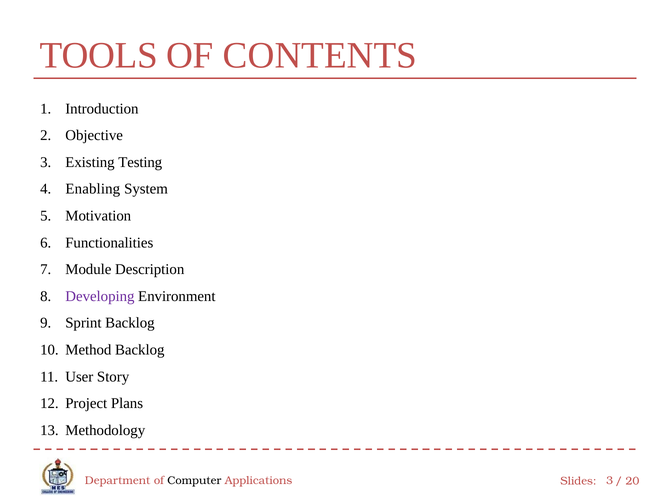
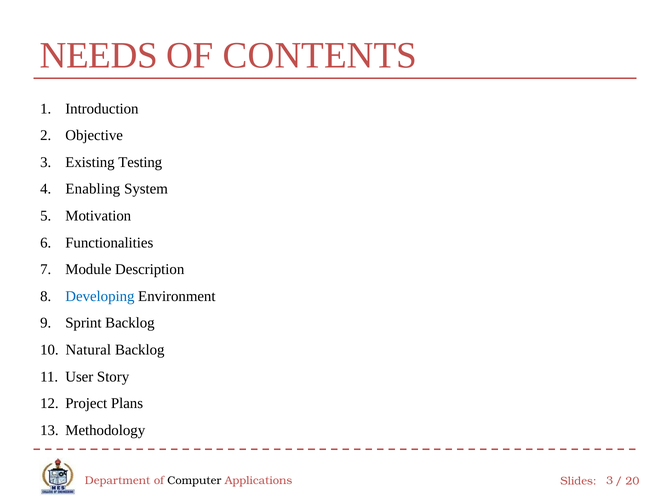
TOOLS: TOOLS -> NEEDS (99, 56)
Developing colour: purple -> blue (100, 296)
Method: Method -> Natural (88, 349)
